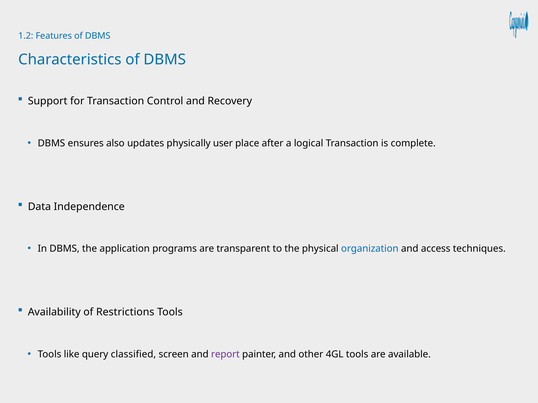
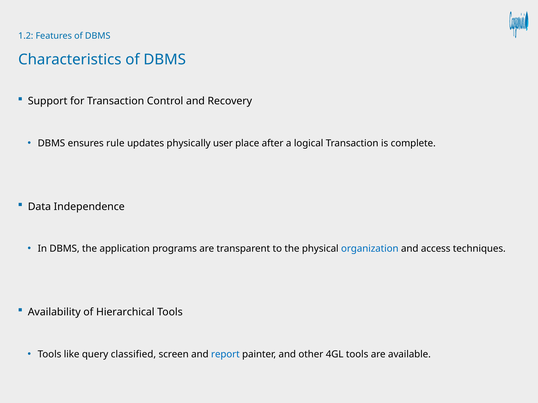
also: also -> rule (115, 143)
Restrictions: Restrictions -> Hierarchical (125, 313)
report colour: purple -> blue (225, 355)
